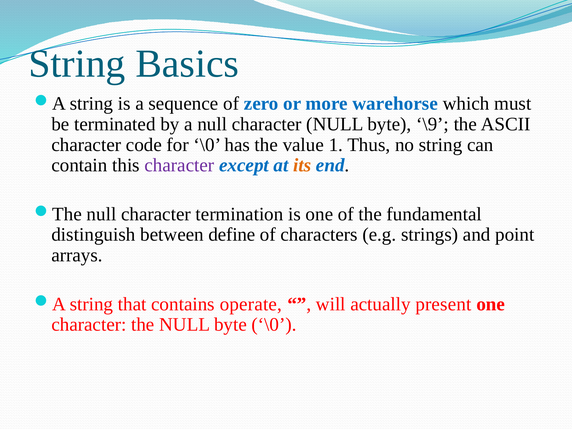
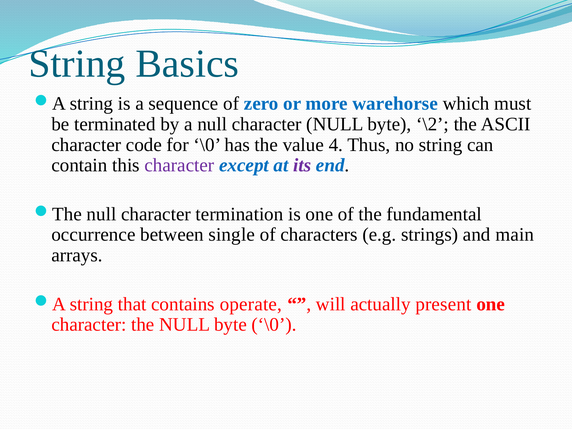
\9: \9 -> \2 (433, 124)
1: 1 -> 4 (336, 145)
its colour: orange -> purple (302, 165)
distinguish: distinguish -> occurrence (93, 235)
define: define -> single (232, 235)
point: point -> main (515, 235)
